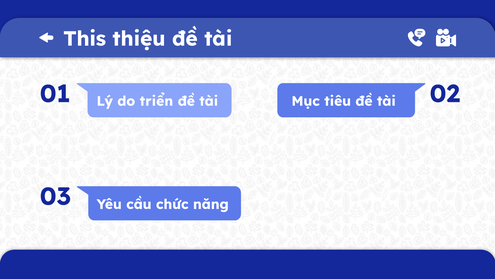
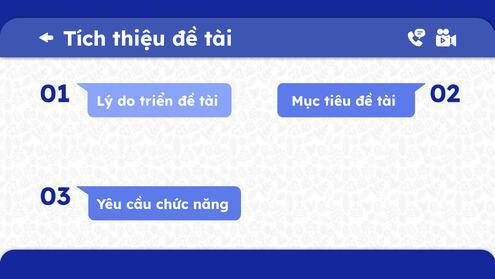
This: This -> Tích (85, 39)
